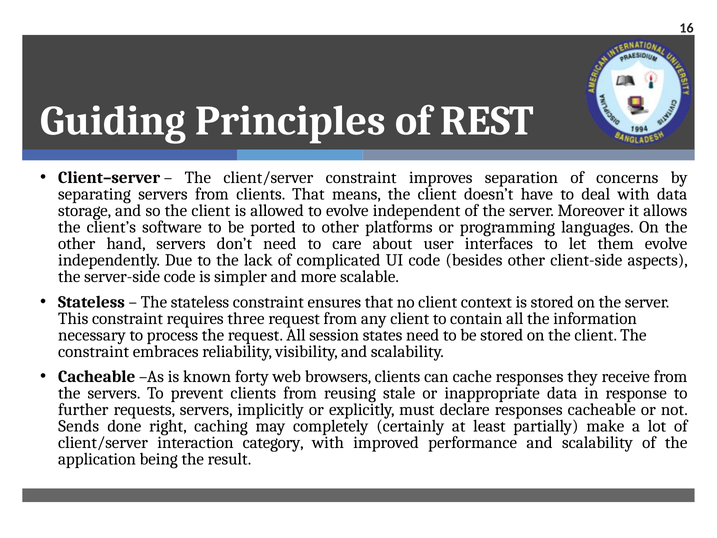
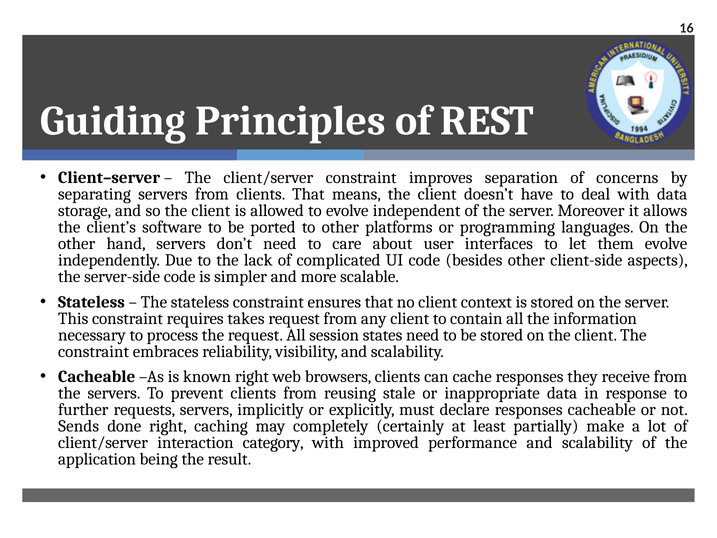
three: three -> takes (246, 318)
known forty: forty -> right (252, 377)
